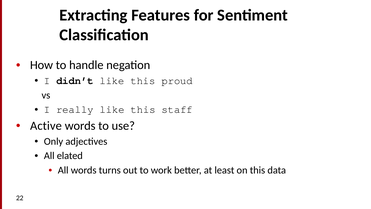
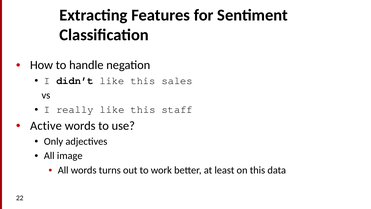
proud: proud -> sales (177, 81)
elated: elated -> image (70, 156)
